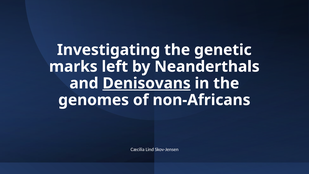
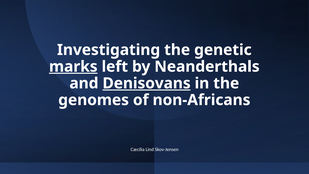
marks underline: none -> present (73, 67)
